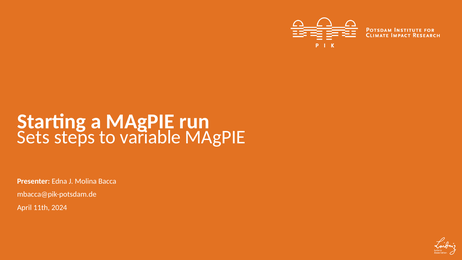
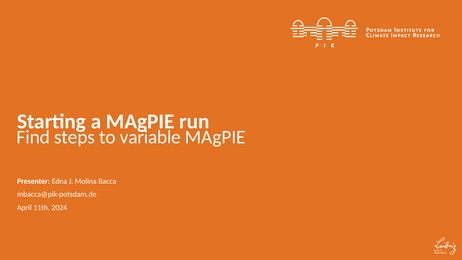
Sets: Sets -> Find (33, 137)
